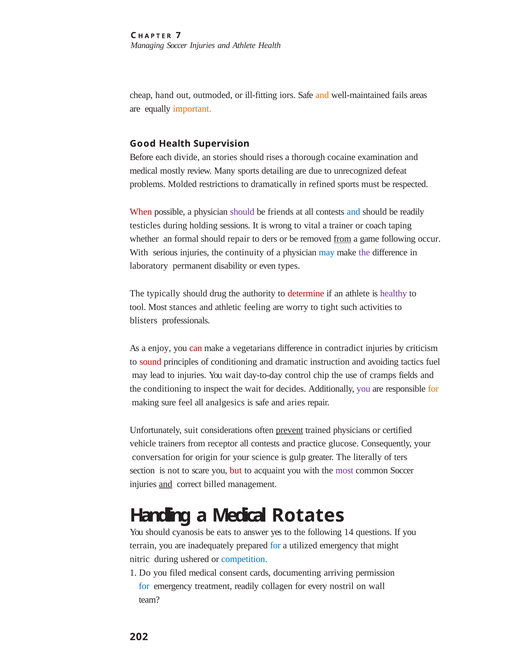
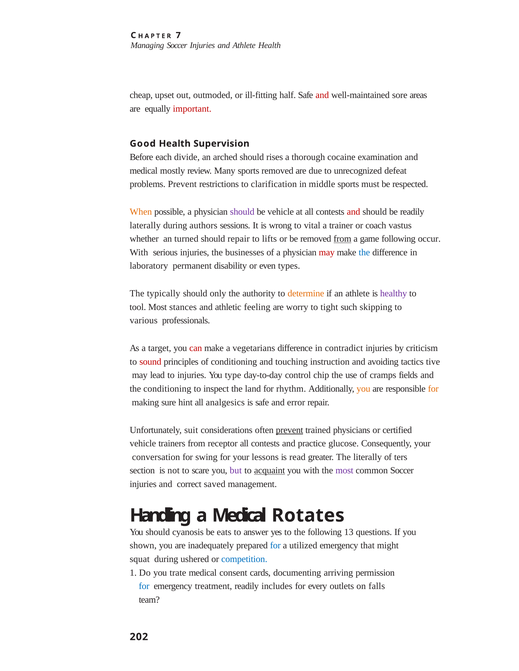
hand: hand -> upset (165, 95)
iors: iors -> half (288, 95)
and colour: orange -> red (322, 95)
fails: fails -> sore (400, 95)
important colour: orange -> red (192, 109)
stories: stories -> arched (225, 157)
sports detailing: detailing -> removed (277, 171)
problems Molded: Molded -> Prevent (182, 184)
dramatically: dramatically -> clarification (274, 184)
refined: refined -> middle (322, 184)
When colour: red -> orange (141, 212)
be friends: friends -> vehicle (281, 212)
and colour: blue -> red (354, 212)
testicles: testicles -> laterally (145, 226)
holding: holding -> authors (203, 226)
taping: taping -> vastus (400, 226)
formal: formal -> turned (186, 239)
ders: ders -> lifts (269, 239)
continuity: continuity -> businesses (245, 253)
may colour: blue -> red (327, 253)
the colour: purple -> blue (364, 253)
drug: drug -> only (218, 294)
determine colour: red -> orange (306, 294)
activities: activities -> skipping (376, 307)
blisters: blisters -> various (144, 321)
enjoy: enjoy -> target (160, 349)
dramatic: dramatic -> touching (291, 362)
fuel: fuel -> tive (433, 362)
You wait: wait -> type (233, 376)
the wait: wait -> land (253, 389)
decides: decides -> rhythm (291, 389)
you colour: purple -> orange (363, 389)
feel: feel -> hint (186, 403)
aries: aries -> error (296, 403)
origin: origin -> swing (206, 457)
science: science -> lessons (265, 457)
gulp: gulp -> read (297, 457)
but colour: red -> purple (236, 471)
acquaint underline: none -> present (270, 471)
and underline: present -> none (166, 484)
billed: billed -> saved (215, 484)
14: 14 -> 13 (349, 533)
terrain: terrain -> shown (143, 546)
nitric: nitric -> squat (140, 560)
filed: filed -> trate (178, 573)
collagen: collagen -> includes (277, 587)
nostril: nostril -> outlets (342, 587)
wall: wall -> falls (377, 587)
